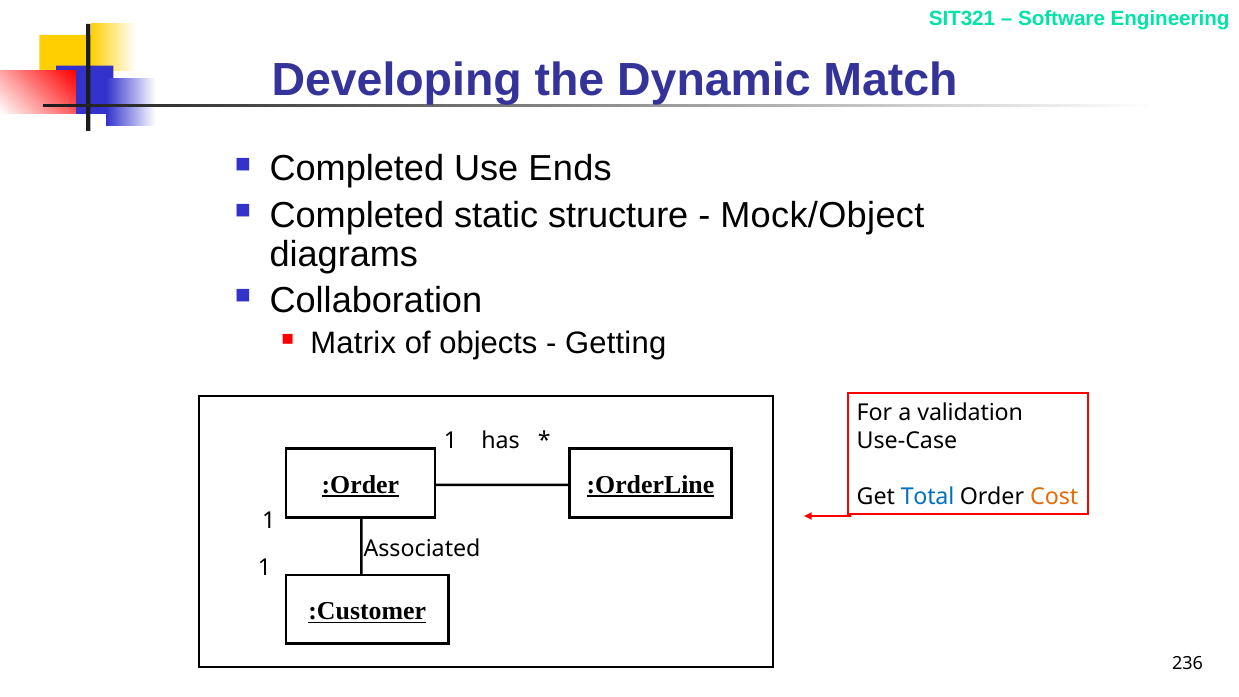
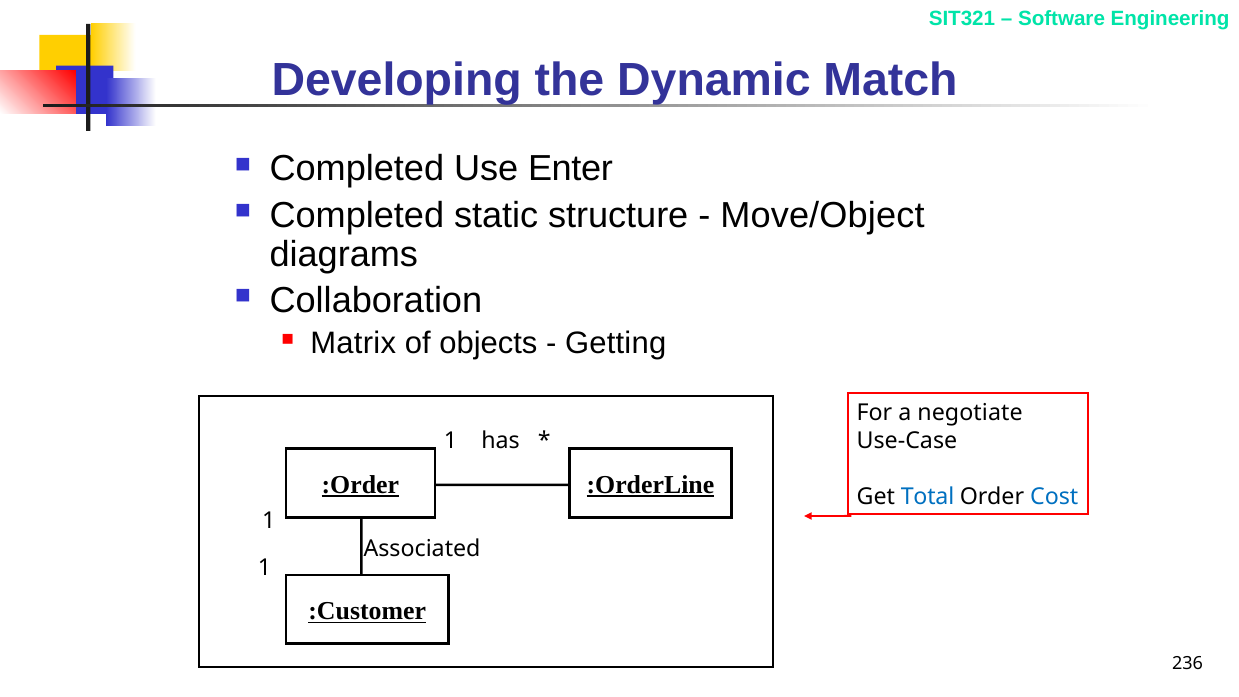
Ends: Ends -> Enter (570, 169)
Mock/Object: Mock/Object -> Move/Object (822, 215)
validation: validation -> negotiate (970, 413)
Cost colour: orange -> blue (1054, 497)
